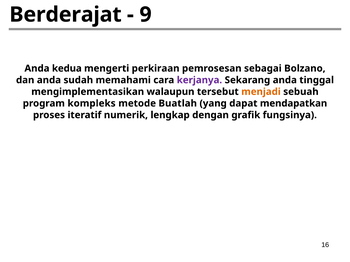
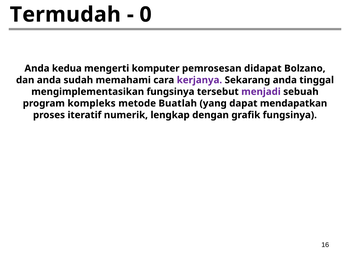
Berderajat: Berderajat -> Termudah (65, 15)
9: 9 -> 0 (146, 15)
perkiraan: perkiraan -> komputer (156, 69)
sebagai: sebagai -> didapat (263, 69)
mengimplementasikan walaupun: walaupun -> fungsinya (171, 92)
menjadi colour: orange -> purple (261, 92)
